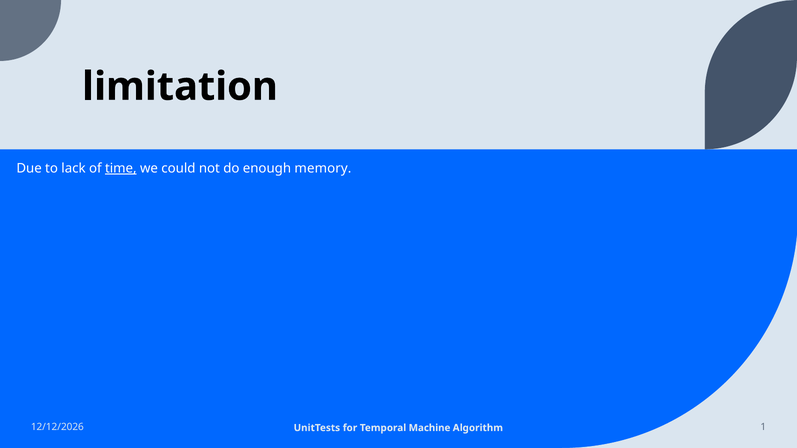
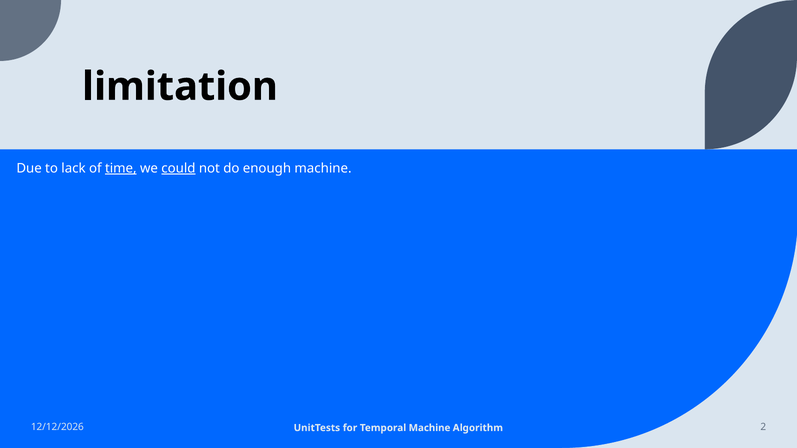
could underline: none -> present (178, 168)
enough memory: memory -> machine (323, 168)
1: 1 -> 2 (763, 427)
